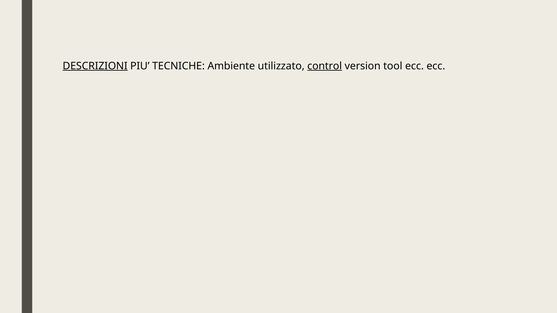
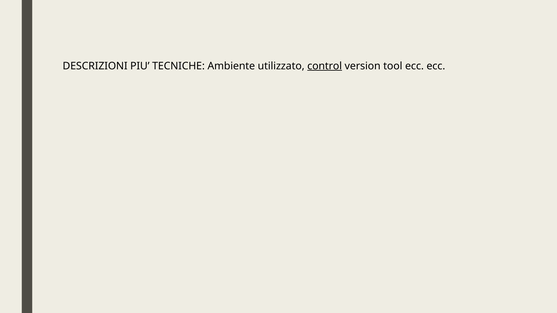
DESCRIZIONI underline: present -> none (95, 66)
